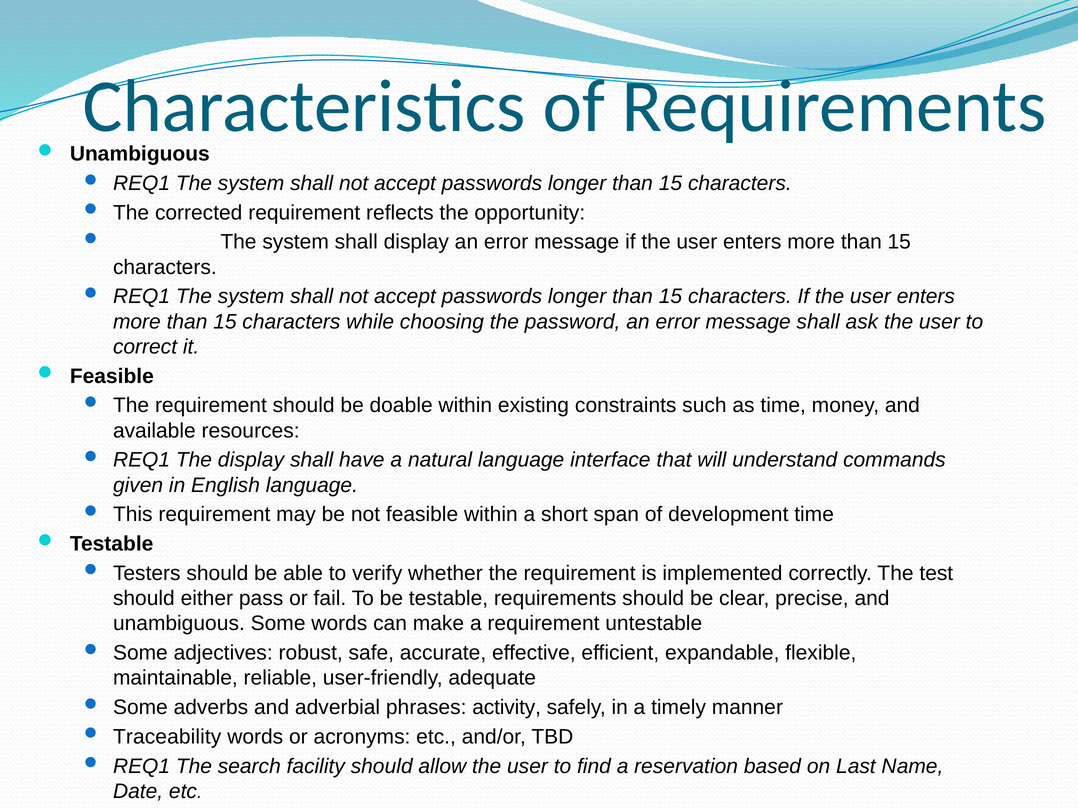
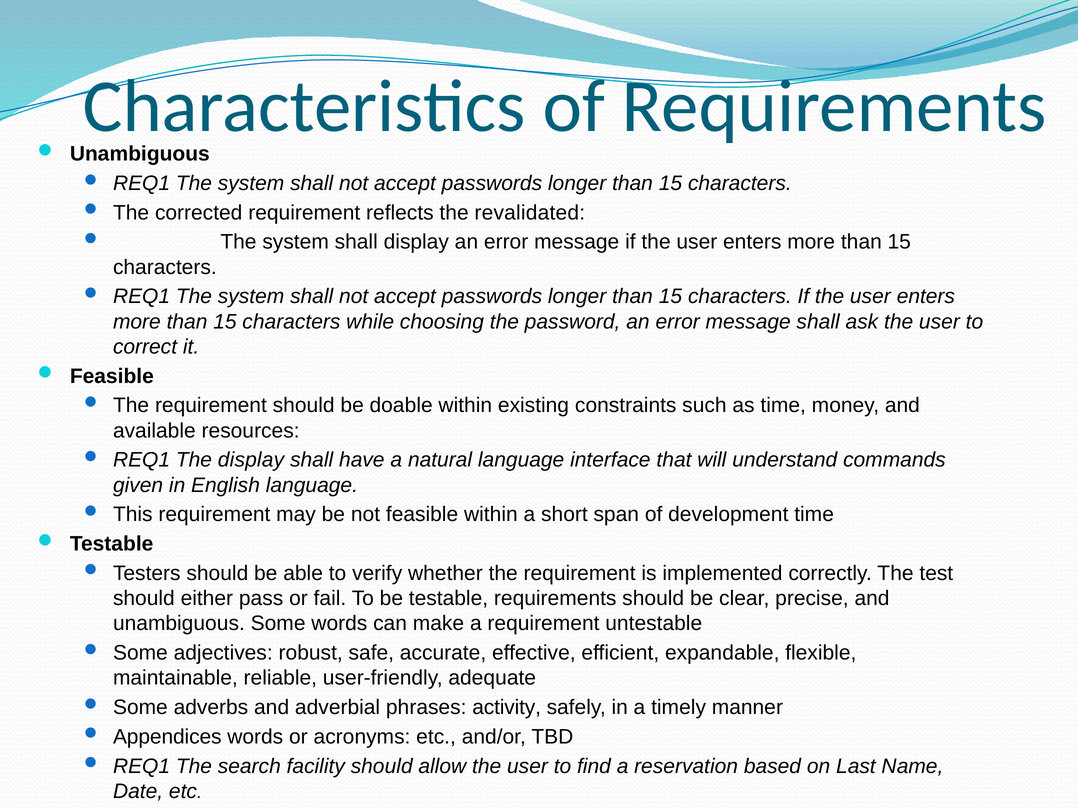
opportunity: opportunity -> revalidated (530, 213)
Traceability: Traceability -> Appendices (167, 737)
